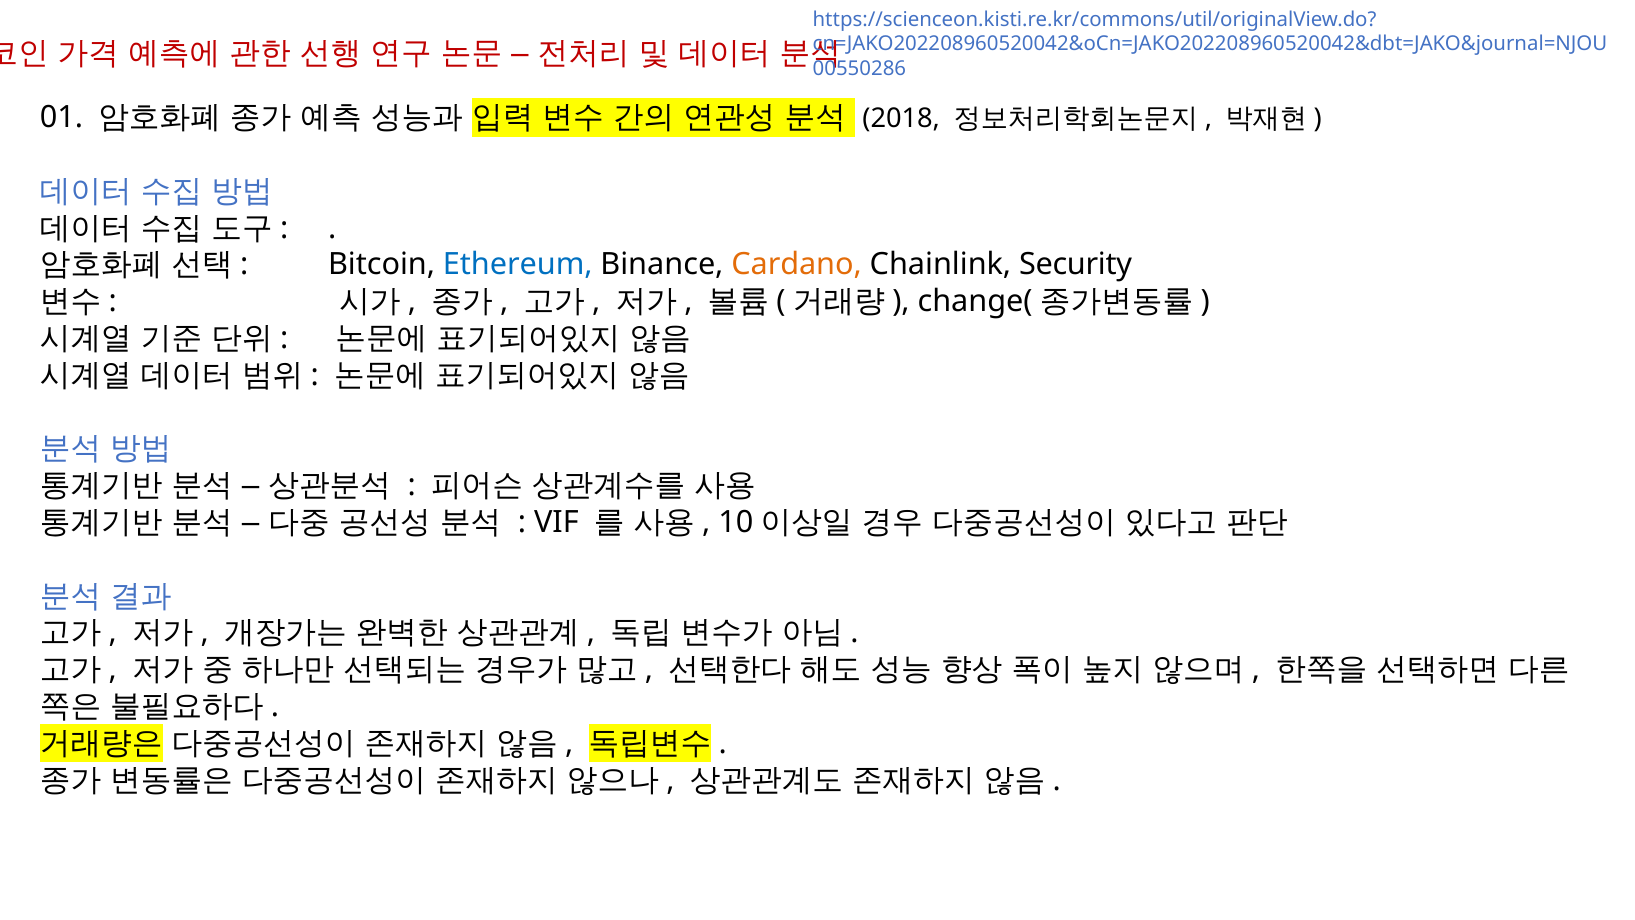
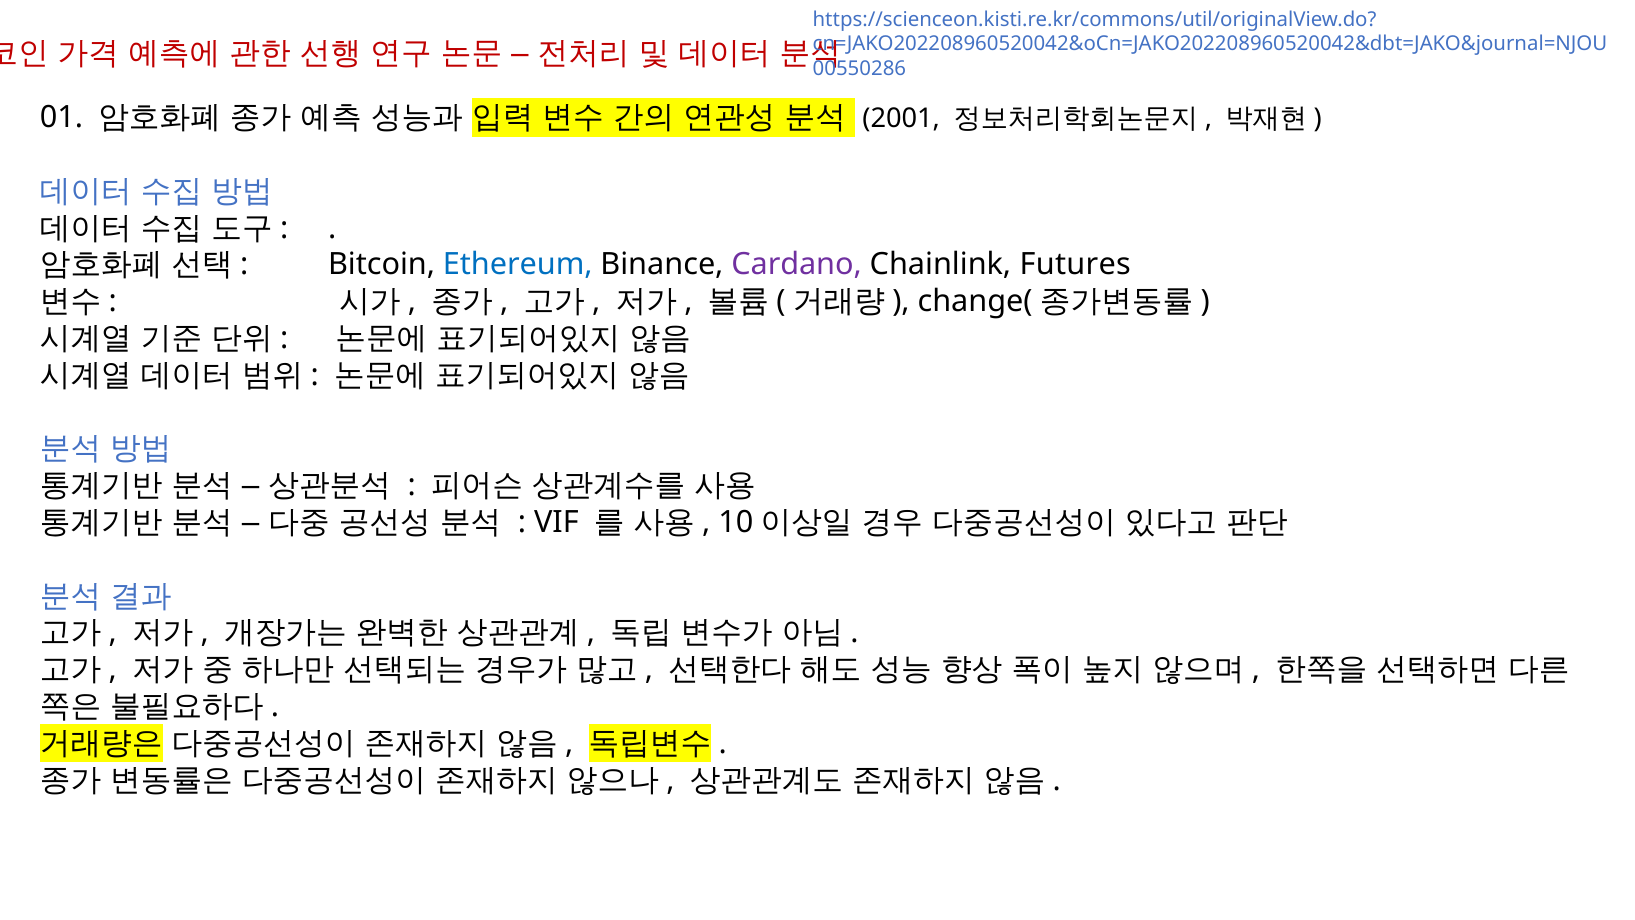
2018: 2018 -> 2001 (901, 119)
Cardano colour: orange -> purple (797, 265)
Security: Security -> Futures (1075, 265)
